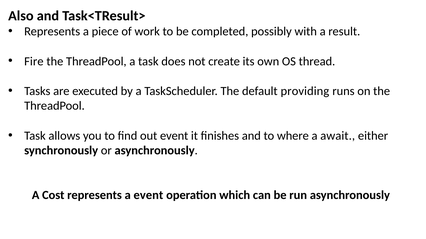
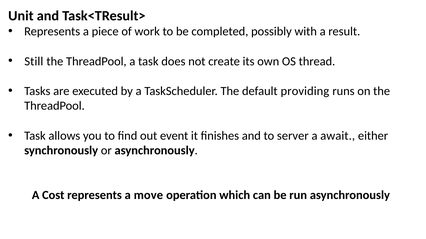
Also: Also -> Unit (21, 16)
Fire: Fire -> Still (34, 61)
where: where -> server (293, 136)
a event: event -> move (148, 196)
